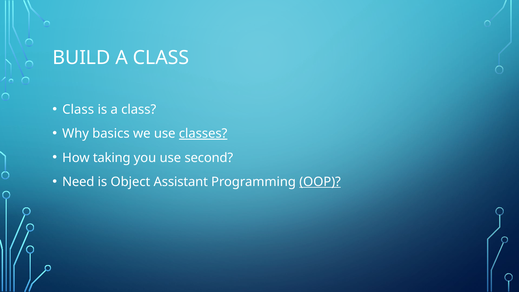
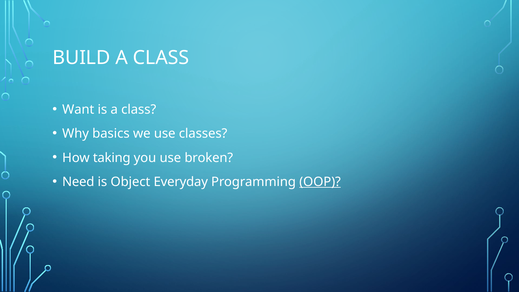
Class: Class -> Want (78, 110)
classes underline: present -> none (203, 134)
second: second -> broken (209, 158)
Assistant: Assistant -> Everyday (181, 182)
